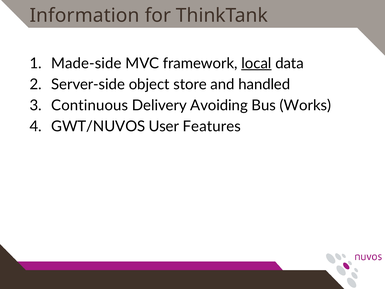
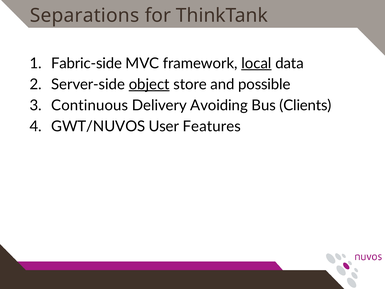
Information: Information -> Separations (85, 16)
Made-side: Made-side -> Fabric-side (86, 63)
object underline: none -> present (149, 84)
handled: handled -> possible (264, 84)
Works: Works -> Clients (305, 105)
